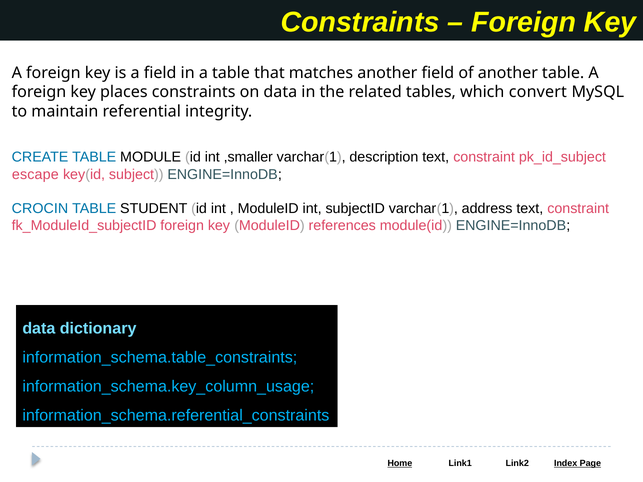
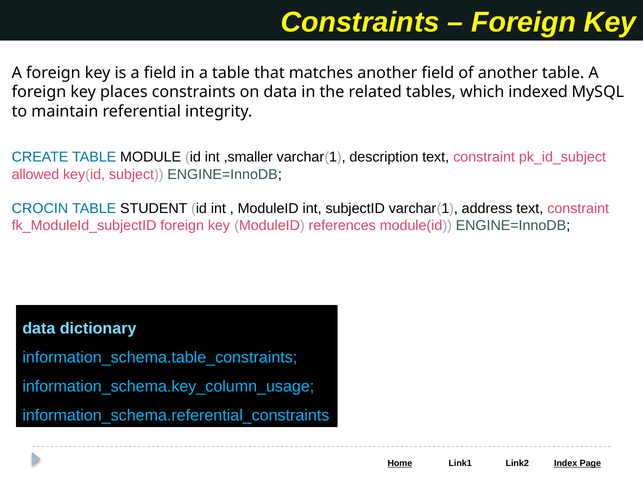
convert: convert -> indexed (538, 92)
escape: escape -> allowed (35, 174)
